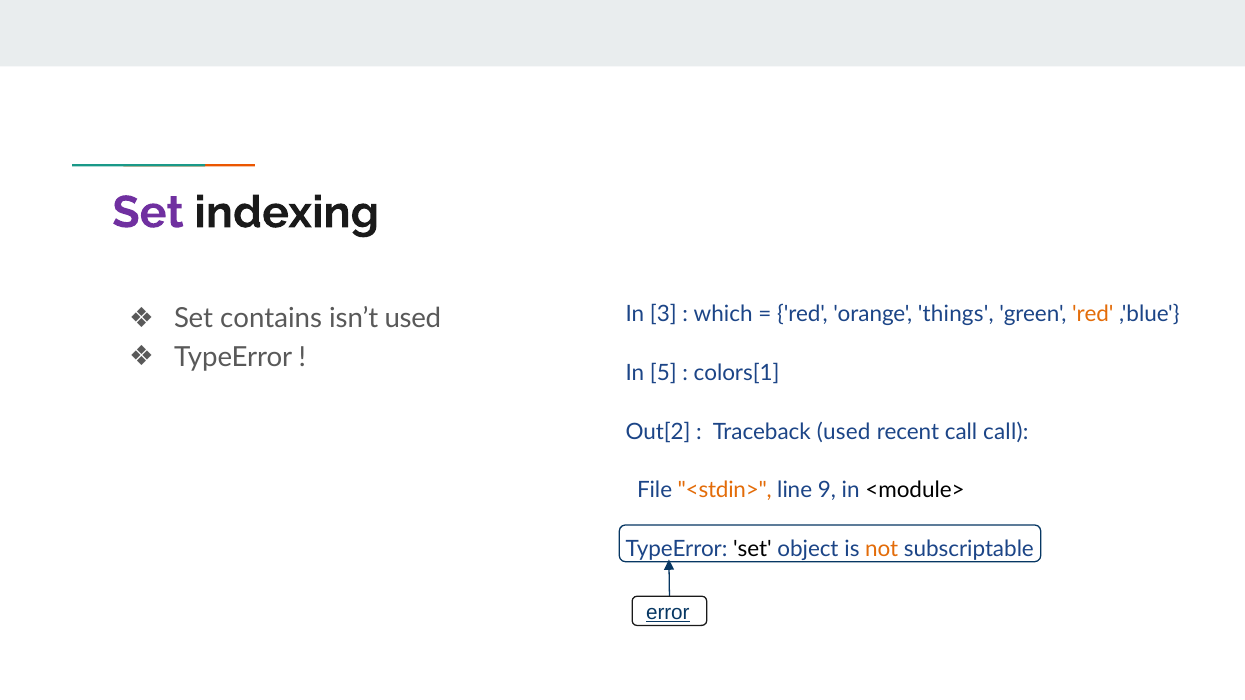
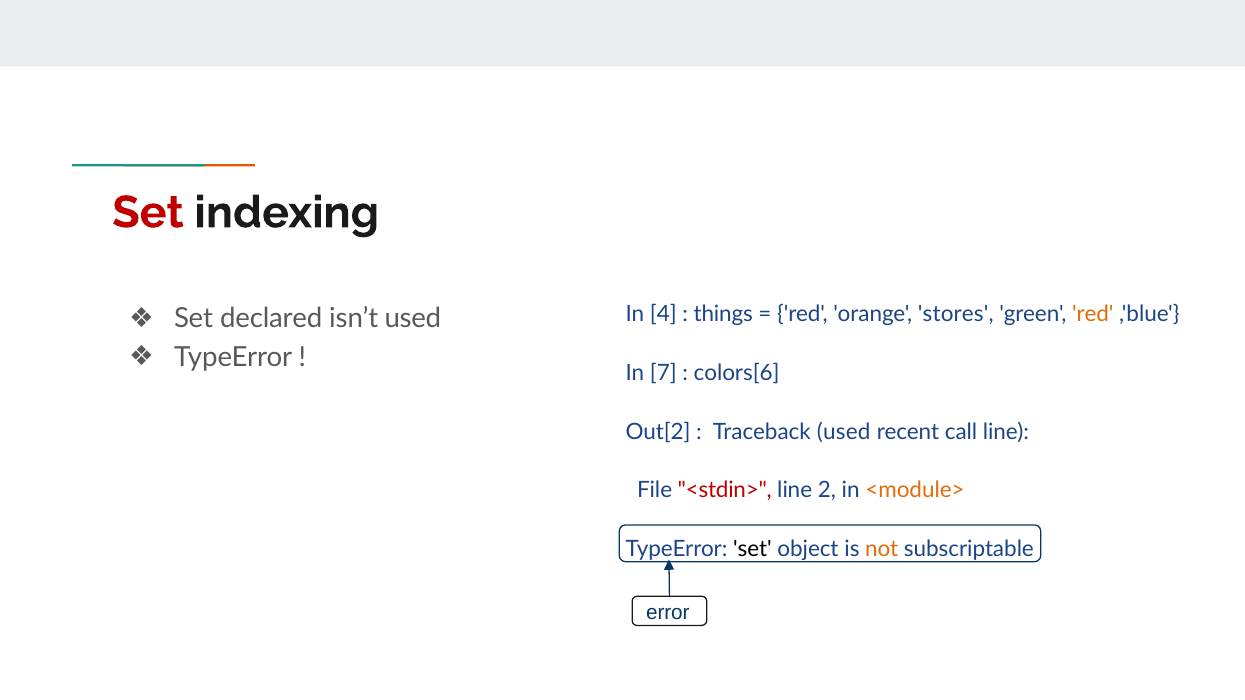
Set colour: purple -> red (148, 213)
3: 3 -> 4 (663, 315)
which: which -> things (723, 315)
things: things -> stores (956, 315)
contains: contains -> declared (271, 319)
5: 5 -> 7 (663, 373)
colors[1: colors[1 -> colors[6 (737, 373)
call call: call -> line (1006, 432)
<stdin> colour: orange -> red (725, 491)
9: 9 -> 2 (827, 491)
<module> colour: black -> orange (915, 491)
error underline: present -> none (668, 613)
